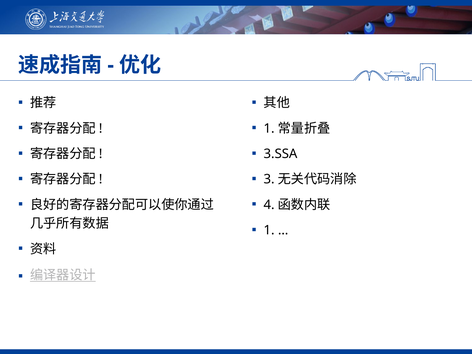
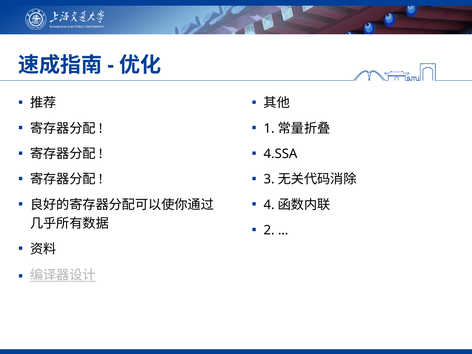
3.SSA: 3.SSA -> 4.SSA (280, 154)
1: 1 -> 2 (269, 230)
